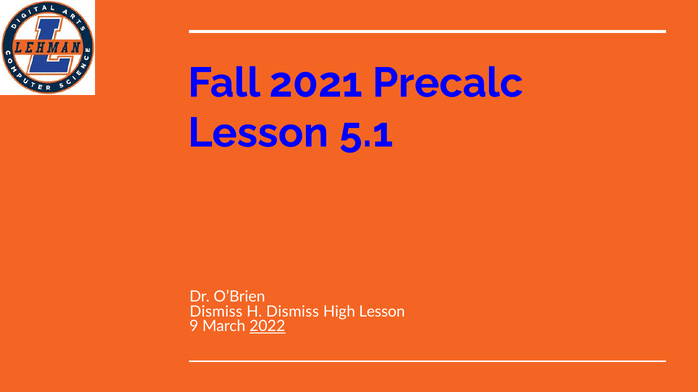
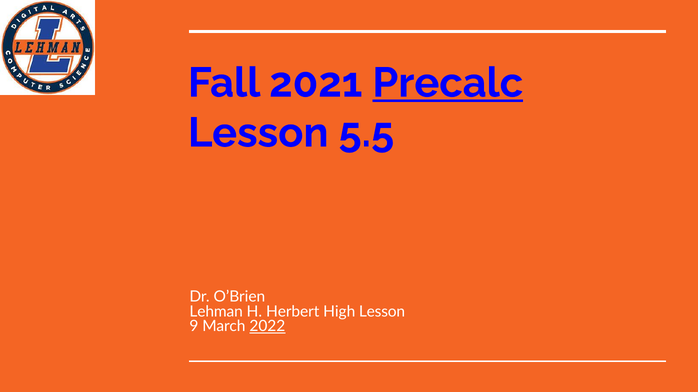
Precalc underline: none -> present (448, 83)
5.1: 5.1 -> 5.5 (366, 133)
Dismiss: Dismiss -> Lehman (216, 312)
H Dismiss: Dismiss -> Herbert (293, 312)
